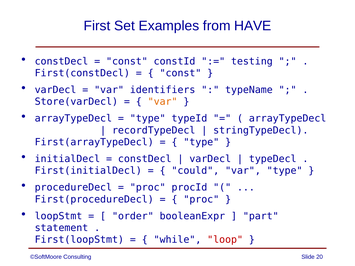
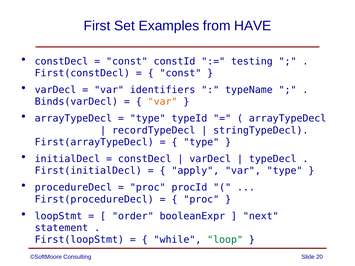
Store(varDecl: Store(varDecl -> Binds(varDecl (76, 102)
could: could -> apply (195, 171)
part: part -> next (261, 216)
loop colour: red -> green (225, 240)
